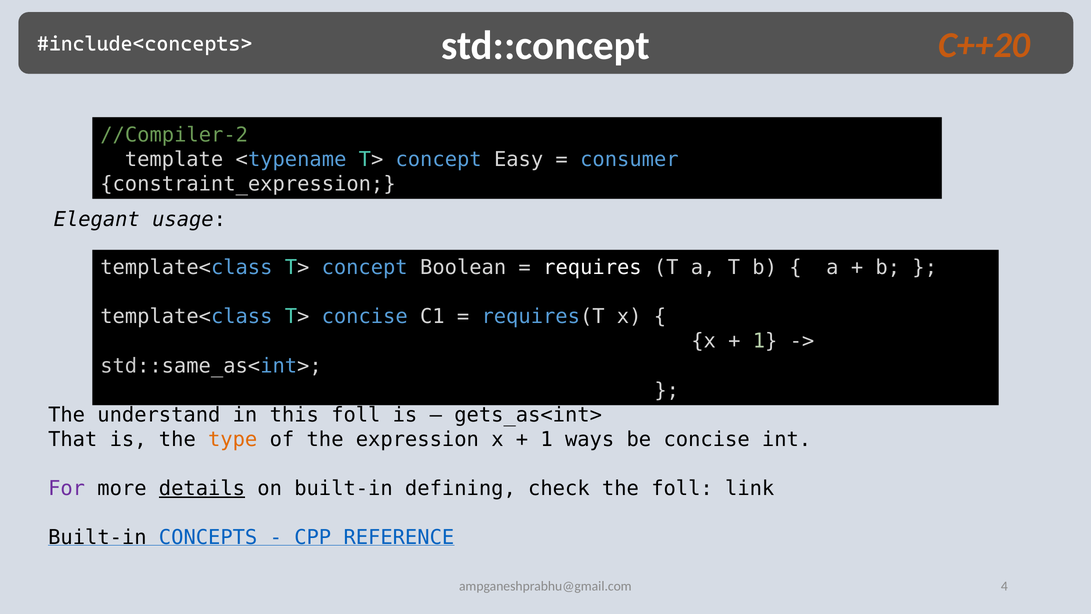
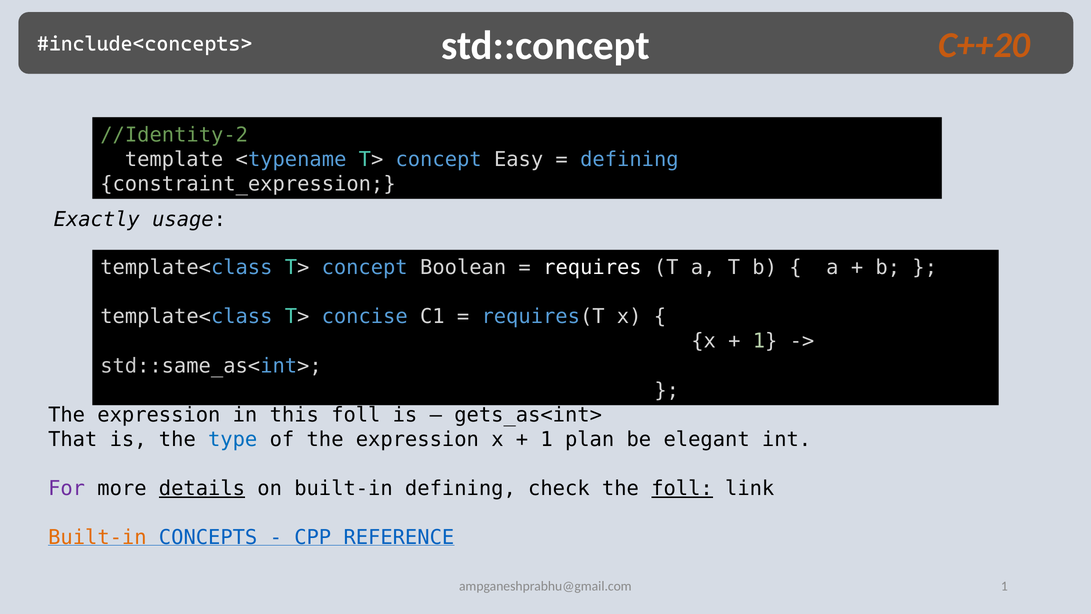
//Compiler-2: //Compiler-2 -> //Identity-2 (174, 135)
consumer: consumer -> defining (629, 159)
Elegant: Elegant -> Exactly (97, 219)
understand: understand -> expression (159, 415)
type colour: orange -> blue (233, 439)
ways: ways -> plan (590, 439)
be concise: concise -> elegant (707, 439)
foll underline: none -> present (682, 488)
Built-in colour: black -> orange (97, 537)
ampganeshprabhu@gmail.com 4: 4 -> 1 (1004, 586)
